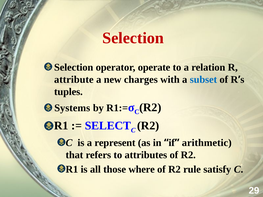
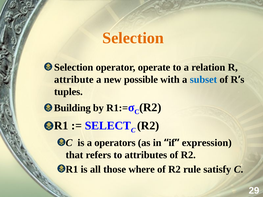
Selection colour: red -> orange (133, 38)
charges: charges -> possible (141, 80)
Systems: Systems -> Building (72, 108)
represent: represent -> operators (115, 143)
arithmetic: arithmetic -> expression (207, 143)
